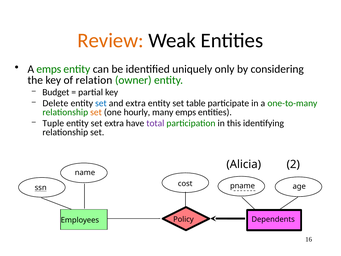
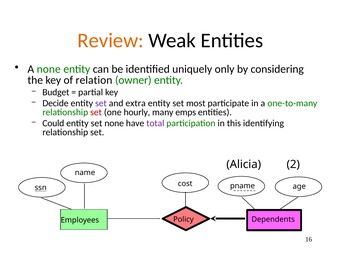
A emps: emps -> none (49, 69)
Delete: Delete -> Decide (55, 103)
set colour: blue -> purple (101, 103)
table: table -> most (196, 103)
set colour: orange -> red (96, 112)
Tuple: Tuple -> Could (53, 123)
set extra: extra -> none (114, 123)
